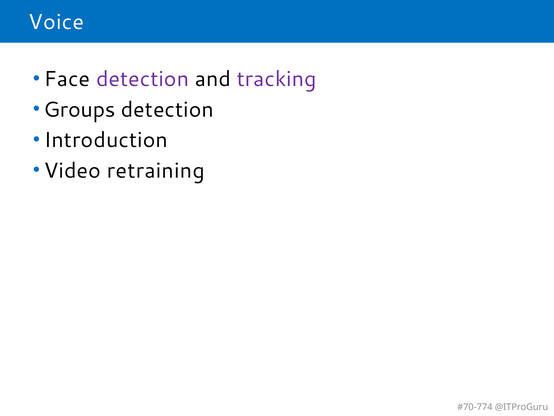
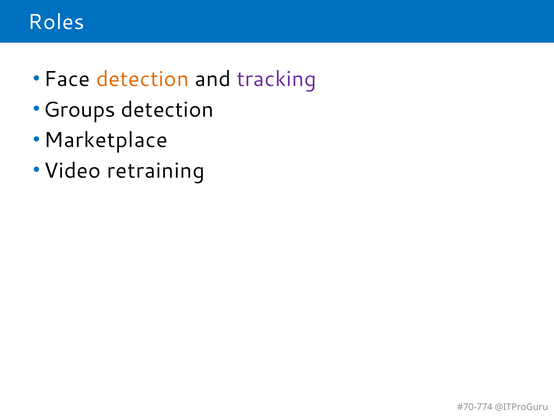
Voice: Voice -> Roles (56, 22)
detection colour: purple -> orange (143, 79)
Introduction: Introduction -> Marketplace (106, 140)
